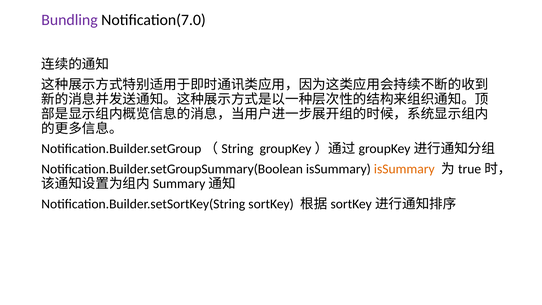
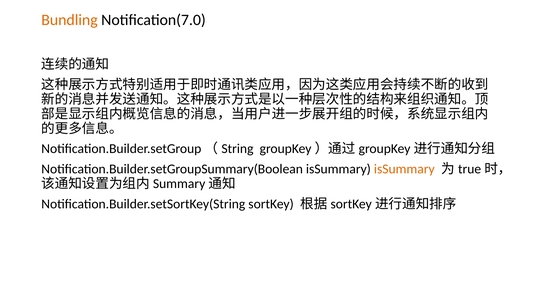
Bundling colour: purple -> orange (70, 20)
